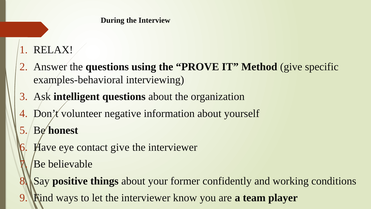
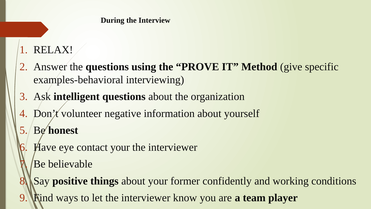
contact give: give -> your (120, 147)
